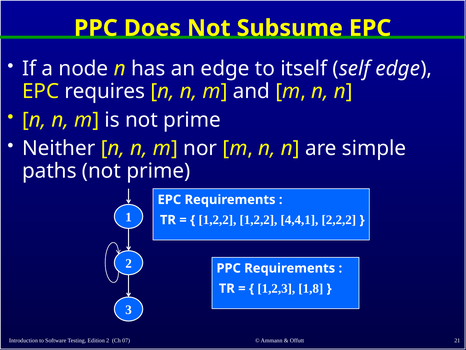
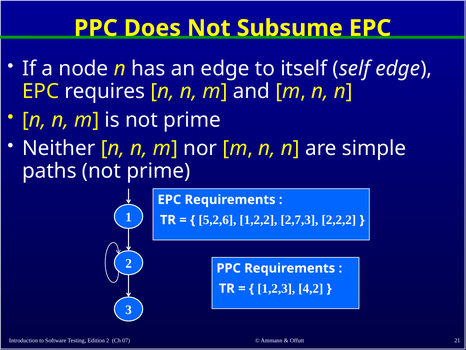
1,2,2: 1,2,2 -> 5,2,6 (217, 220)
4,4,1: 4,4,1 -> 2,7,3 (299, 220)
1,8: 1,8 -> 4,2 (311, 288)
